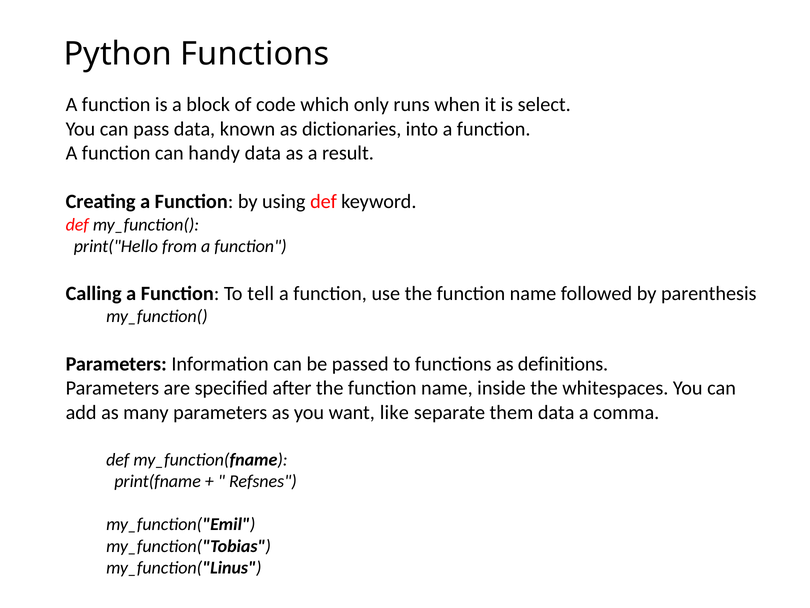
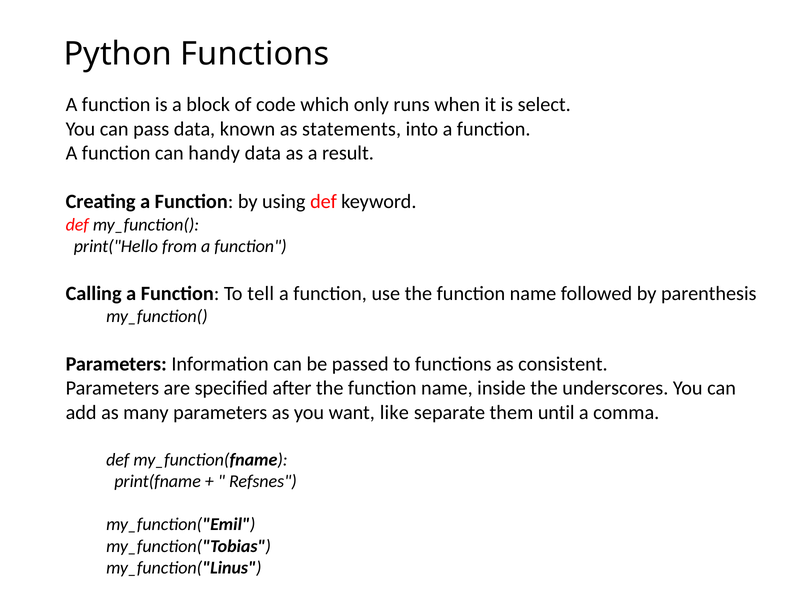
dictionaries: dictionaries -> statements (352, 129)
definitions: definitions -> consistent (563, 364)
whitespaces: whitespaces -> underscores (615, 388)
them data: data -> until (556, 412)
